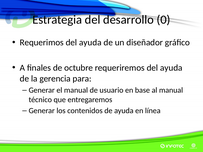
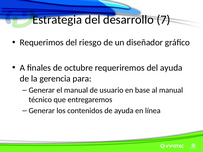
0: 0 -> 7 (164, 20)
Requerimos del ayuda: ayuda -> riesgo (90, 43)
